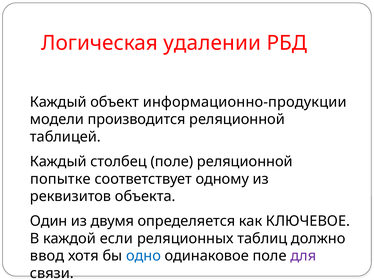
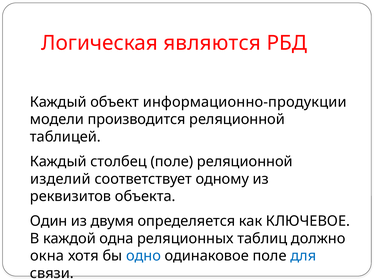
удалении: удалении -> являются (212, 43)
попытке: попытке -> изделий (60, 179)
если: если -> одна (117, 239)
ввод: ввод -> окна (47, 256)
для colour: purple -> blue (303, 256)
